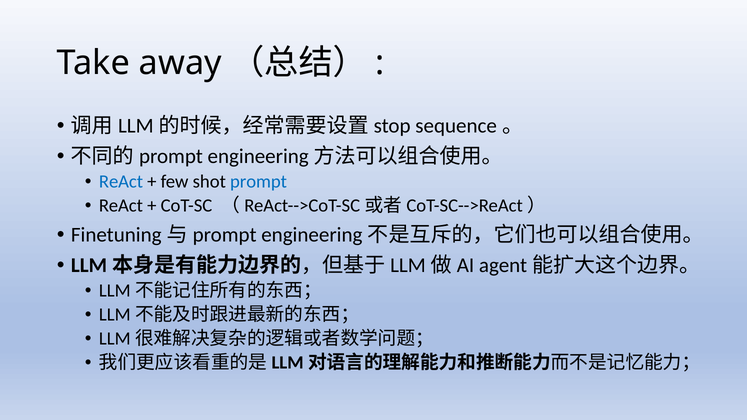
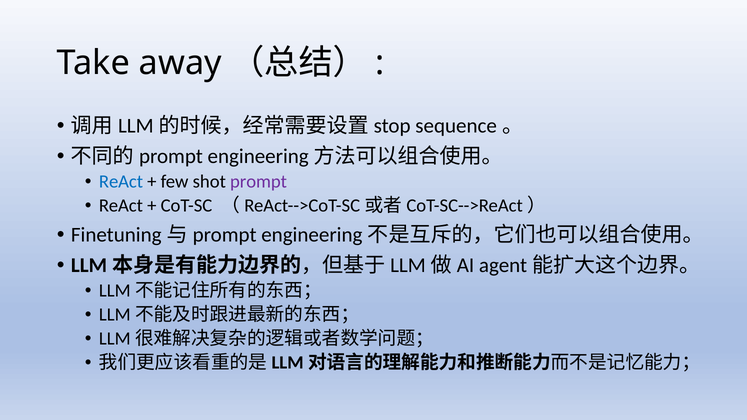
prompt colour: blue -> purple (258, 182)
